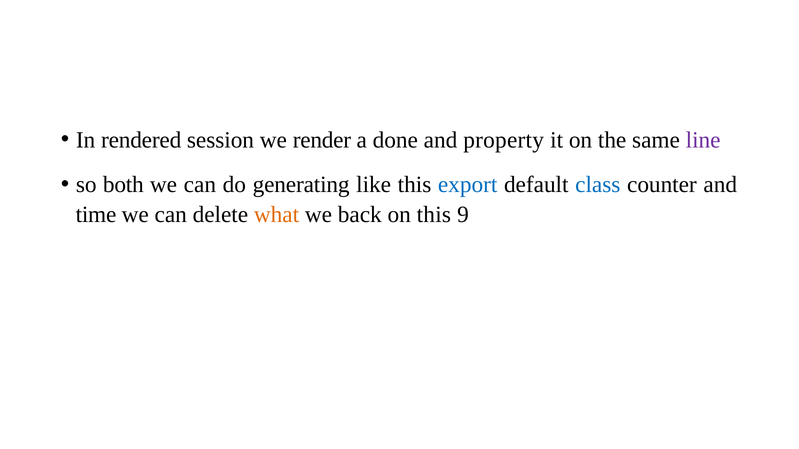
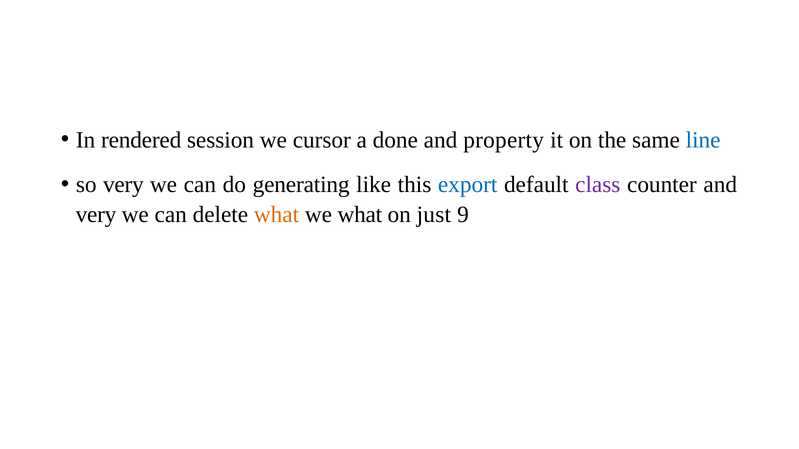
render: render -> cursor (322, 140)
line colour: purple -> blue (703, 140)
so both: both -> very (123, 185)
class colour: blue -> purple (598, 185)
time: time -> very (96, 215)
we back: back -> what (360, 215)
on this: this -> just (434, 215)
